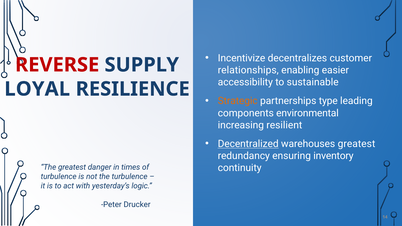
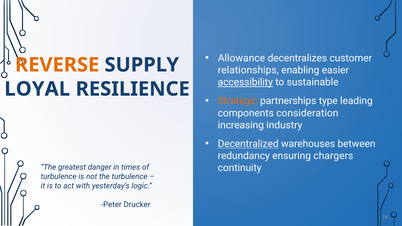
Incentivize: Incentivize -> Allowance (241, 58)
REVERSE colour: red -> orange (57, 65)
accessibility underline: none -> present (245, 82)
environmental: environmental -> consideration (307, 113)
resilient: resilient -> industry (284, 125)
warehouses greatest: greatest -> between (357, 144)
inventory: inventory -> chargers (333, 156)
